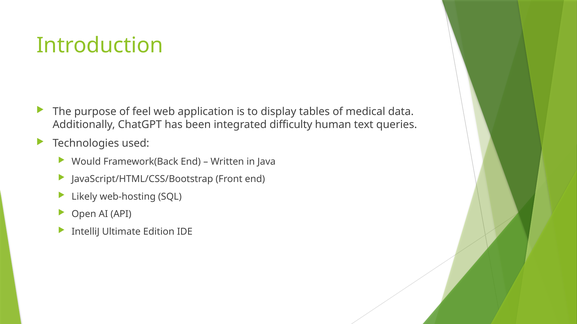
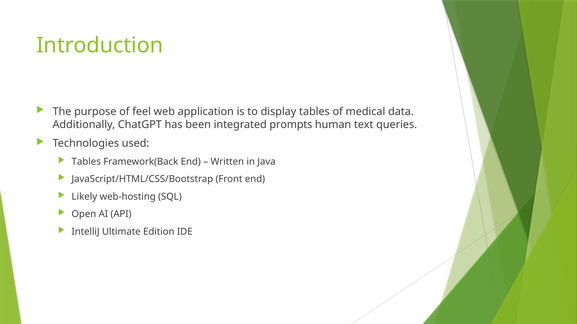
difficulty: difficulty -> prompts (291, 125)
Would: Would -> Tables (86, 162)
